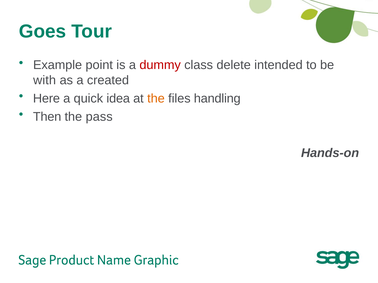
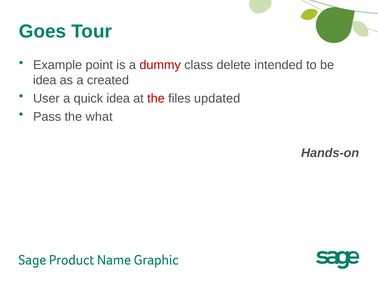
with: with -> idea (45, 80)
Here: Here -> User (46, 99)
the colour: orange -> red (156, 99)
handling: handling -> updated (217, 99)
Then: Then -> Pass (47, 117)
pass: pass -> what (99, 117)
